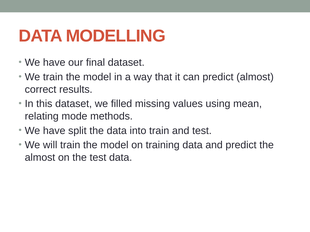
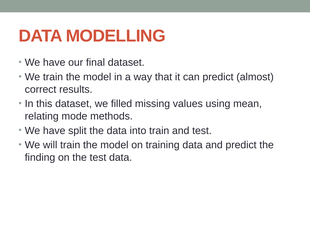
almost: almost -> finding (40, 158)
